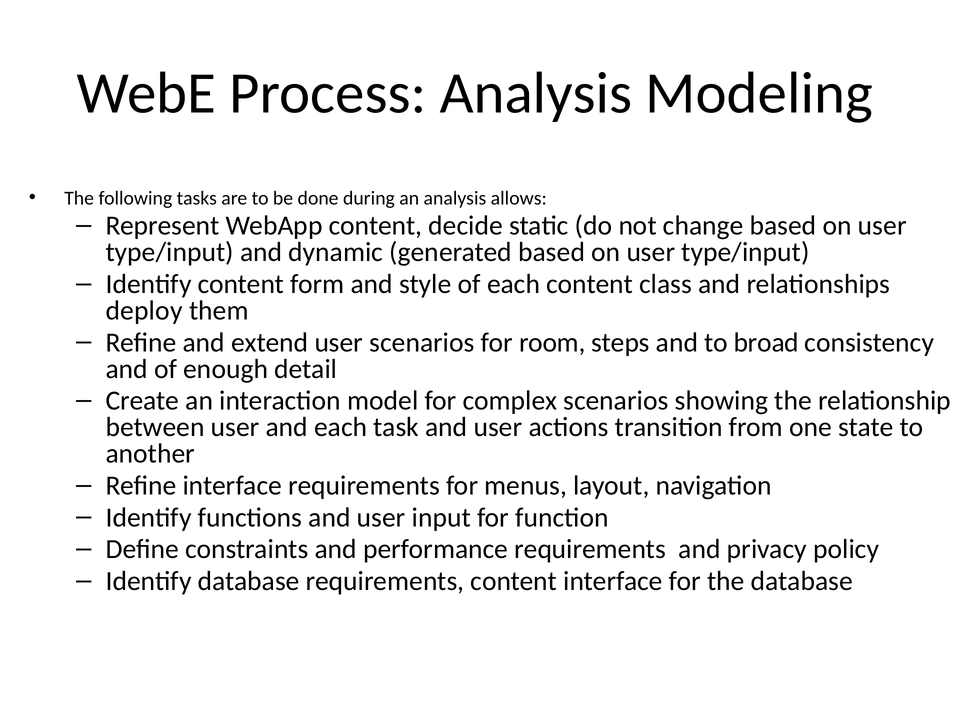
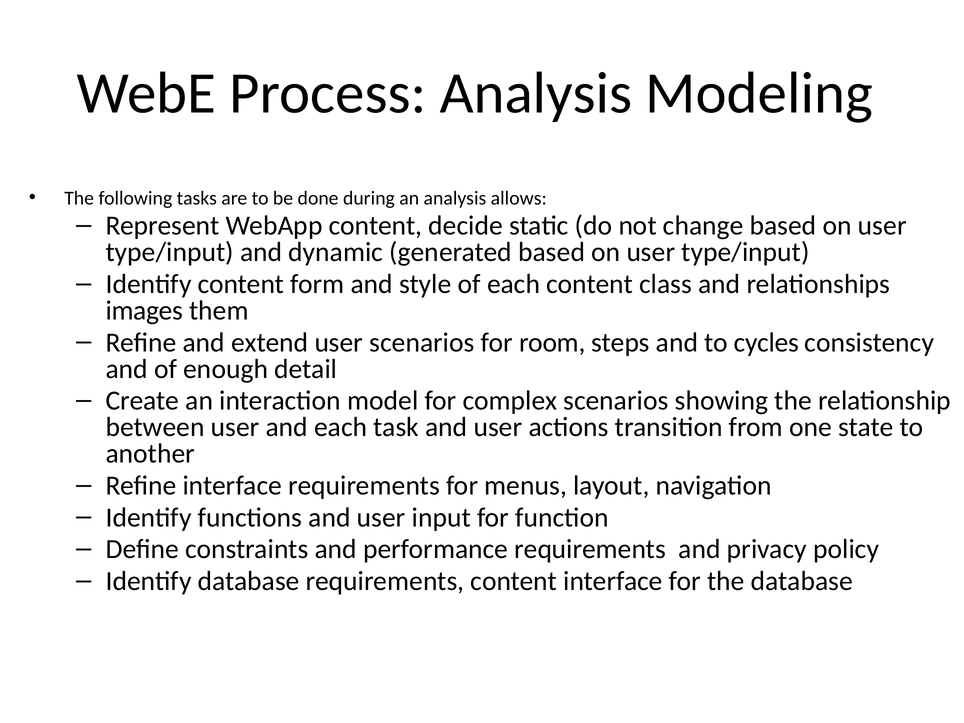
deploy: deploy -> images (144, 311)
broad: broad -> cycles (766, 342)
